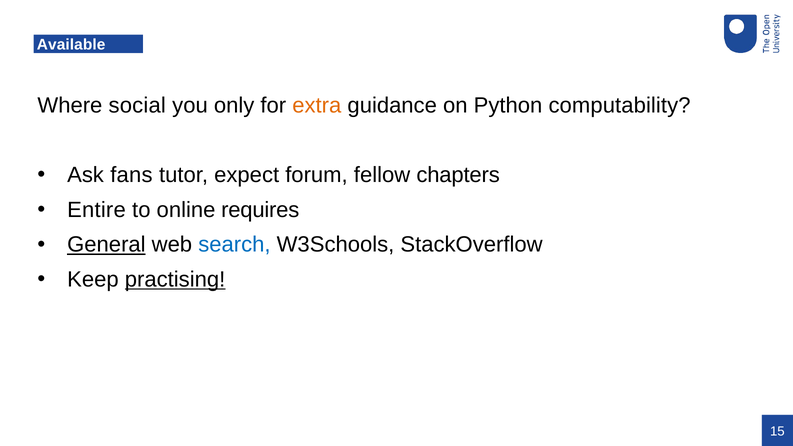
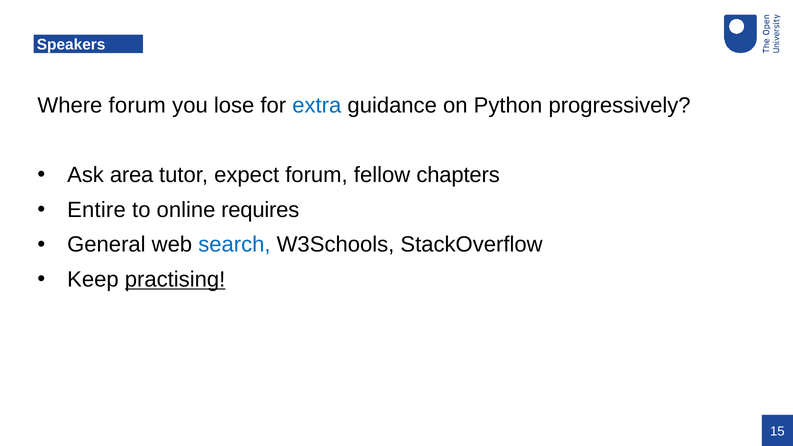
Available: Available -> Speakers (71, 45)
Where social: social -> forum (137, 105)
only: only -> lose (234, 105)
extra colour: orange -> blue (317, 105)
computability: computability -> progressively (620, 105)
fans: fans -> area (132, 175)
General underline: present -> none (106, 245)
